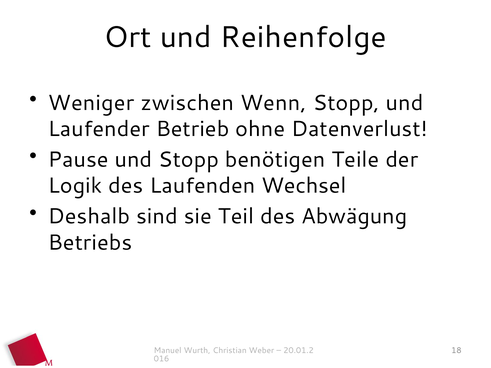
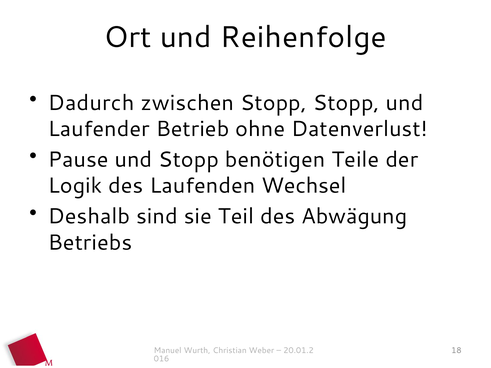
Weniger: Weniger -> Dadurch (91, 103)
zwischen Wenn: Wenn -> Stopp (273, 103)
